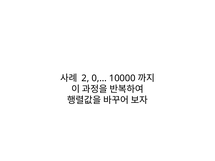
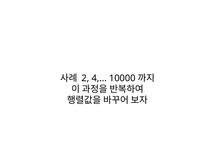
0,…: 0,… -> 4,… (99, 78)
